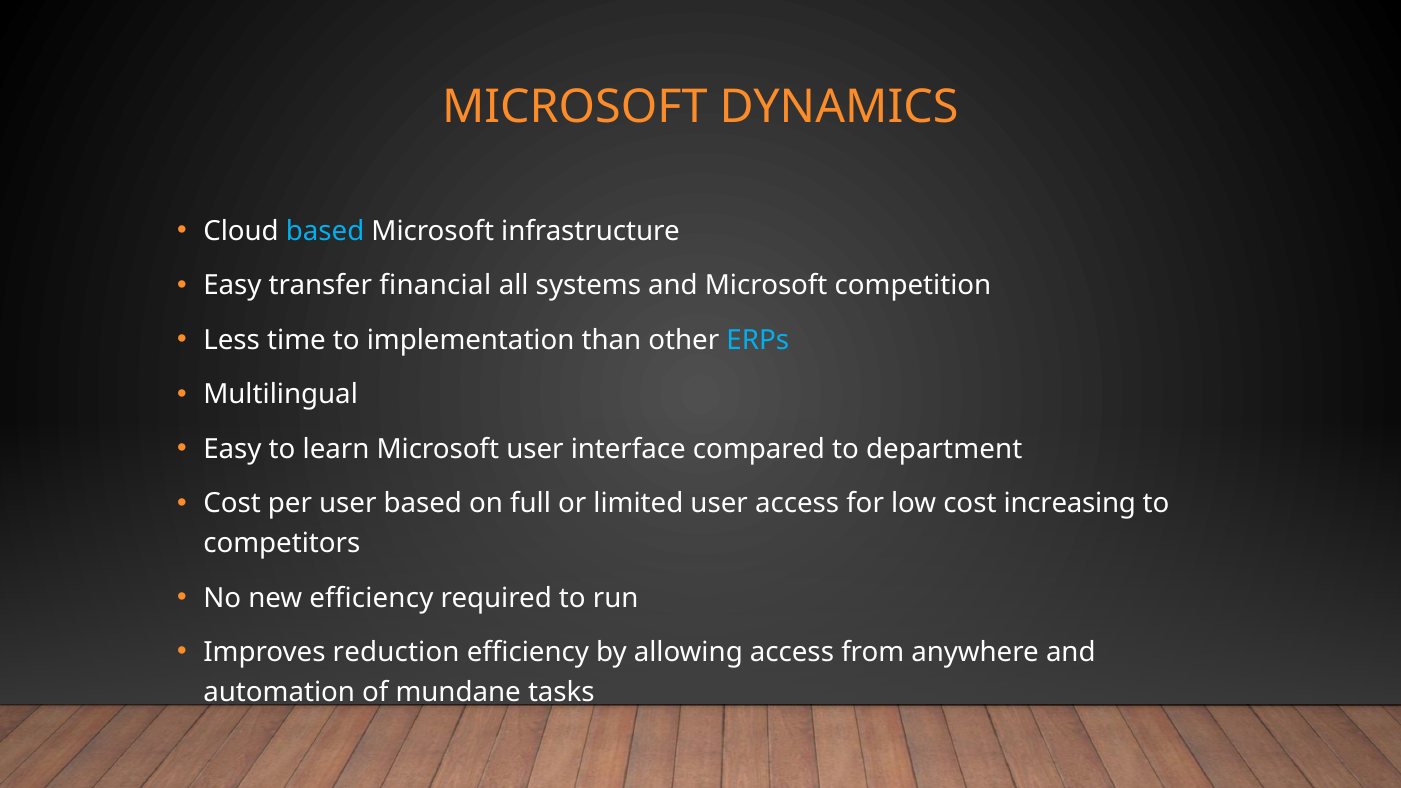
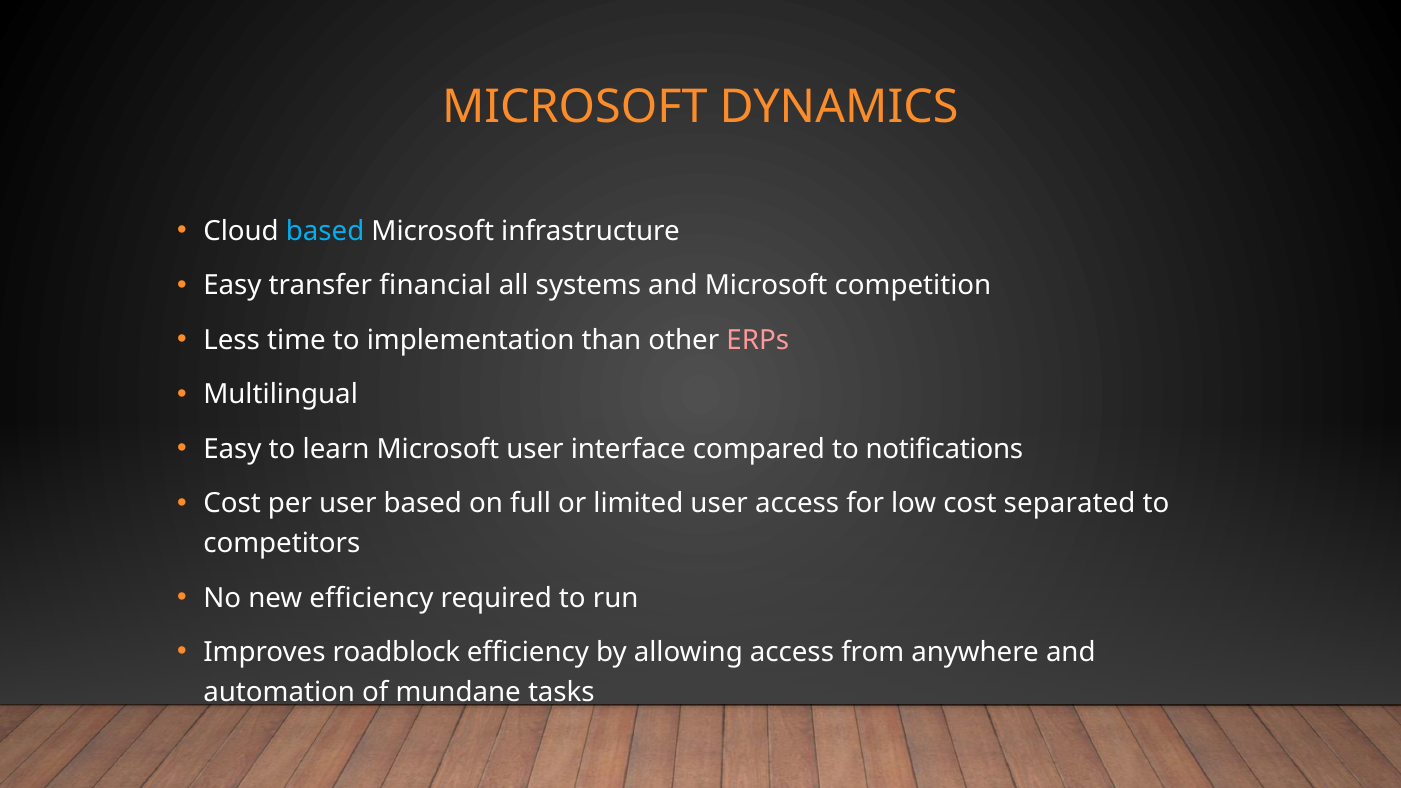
ERPs colour: light blue -> pink (758, 340)
department: department -> notifications (944, 449)
increasing: increasing -> separated (1070, 504)
reduction: reduction -> roadblock (396, 652)
